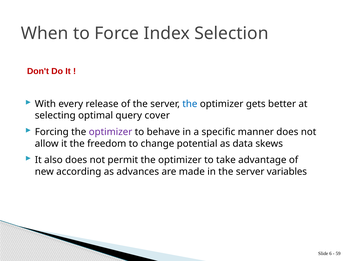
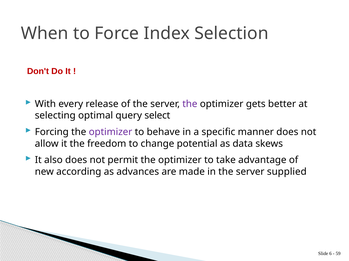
the colour: blue -> purple (190, 104)
cover: cover -> select (157, 116)
variables: variables -> supplied (287, 172)
